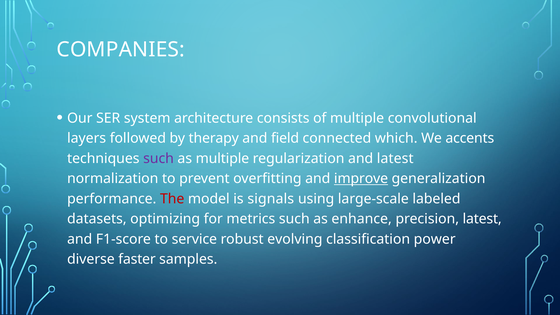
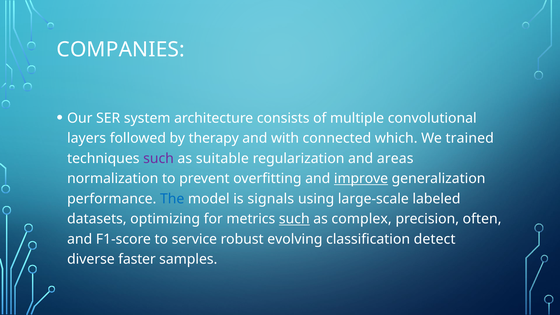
field: field -> with (285, 138)
accents: accents -> trained (470, 138)
as multiple: multiple -> suitable (222, 158)
and latest: latest -> areas (395, 158)
The colour: red -> blue (172, 199)
such underline: none -> present (294, 219)
enhance: enhance -> complex (362, 219)
precision latest: latest -> often (482, 219)
power: power -> detect (435, 239)
